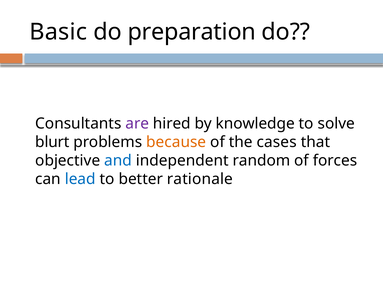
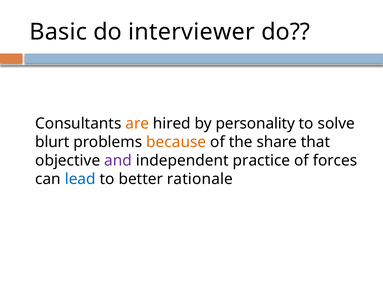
preparation: preparation -> interviewer (191, 32)
are colour: purple -> orange (137, 124)
knowledge: knowledge -> personality (255, 124)
cases: cases -> share (277, 142)
and colour: blue -> purple (118, 161)
random: random -> practice (261, 161)
